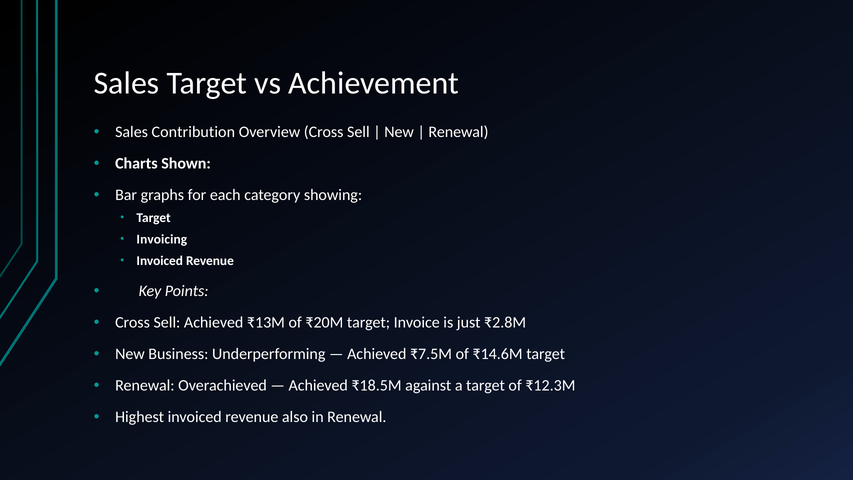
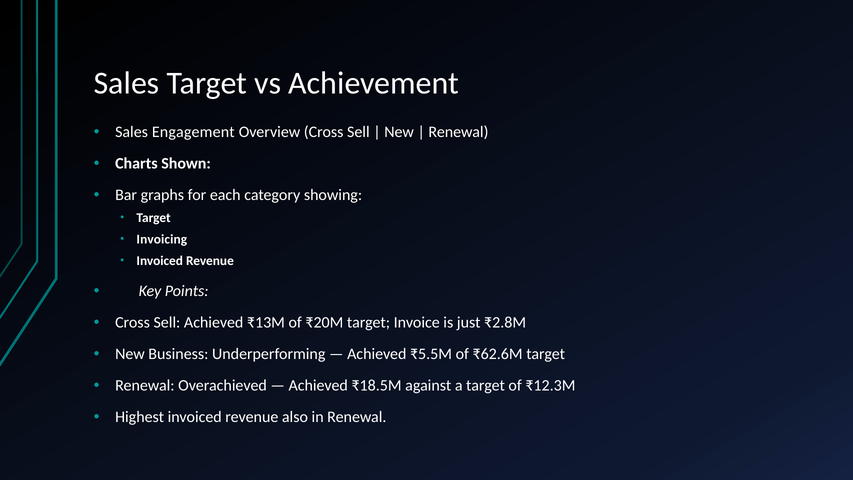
Contribution: Contribution -> Engagement (193, 132)
₹7.5M: ₹7.5M -> ₹5.5M (431, 354)
₹14.6M: ₹14.6M -> ₹62.6M (498, 354)
